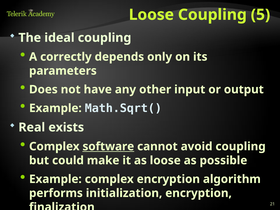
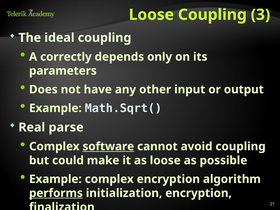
5: 5 -> 3 (260, 15)
exists: exists -> parse (66, 127)
performs underline: none -> present (56, 193)
